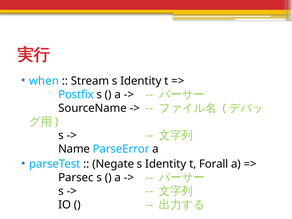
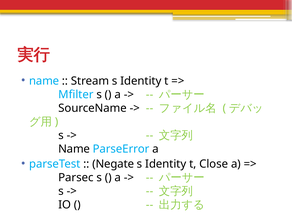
when: when -> name (44, 81)
Postfix: Postfix -> Mfilter (76, 95)
Forall: Forall -> Close (214, 164)
